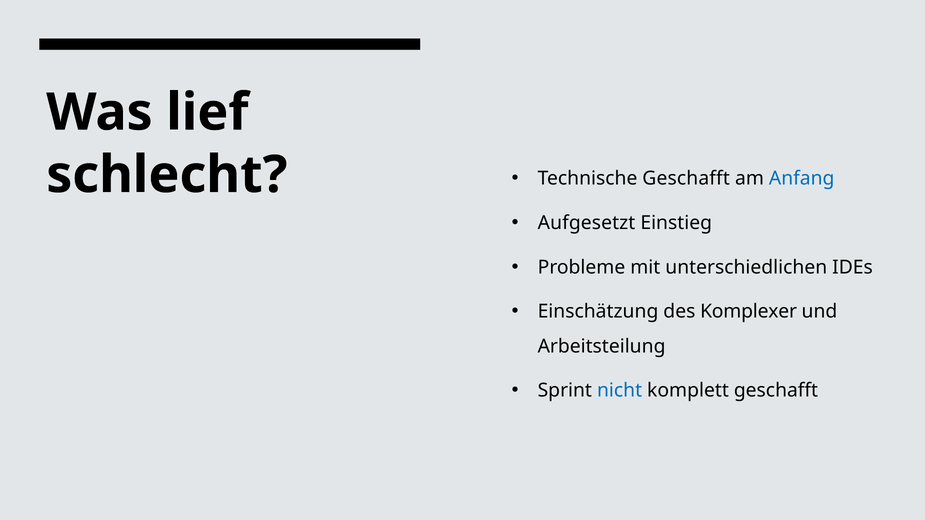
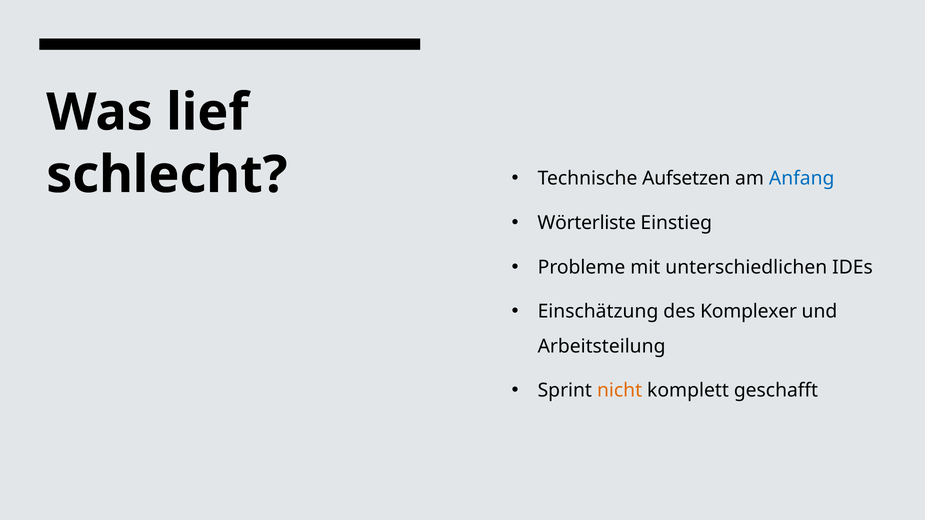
Technische Geschafft: Geschafft -> Aufsetzen (686, 179)
Aufgesetzt: Aufgesetzt -> Wörterliste (587, 223)
nicht colour: blue -> orange (620, 391)
